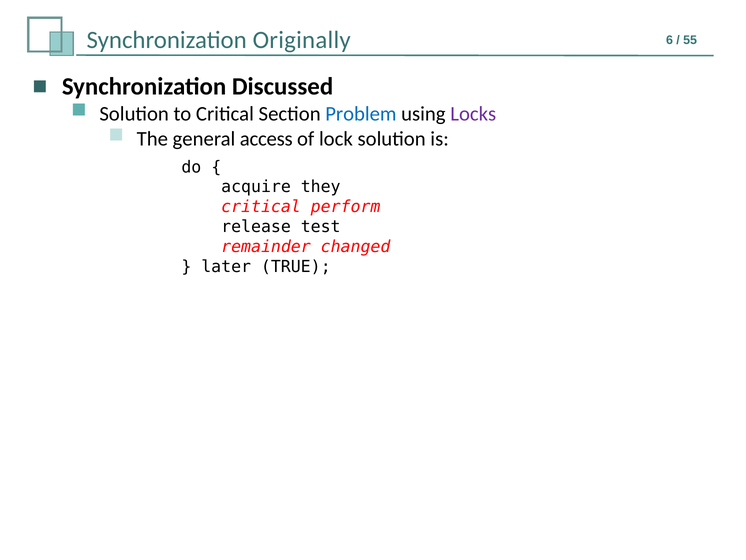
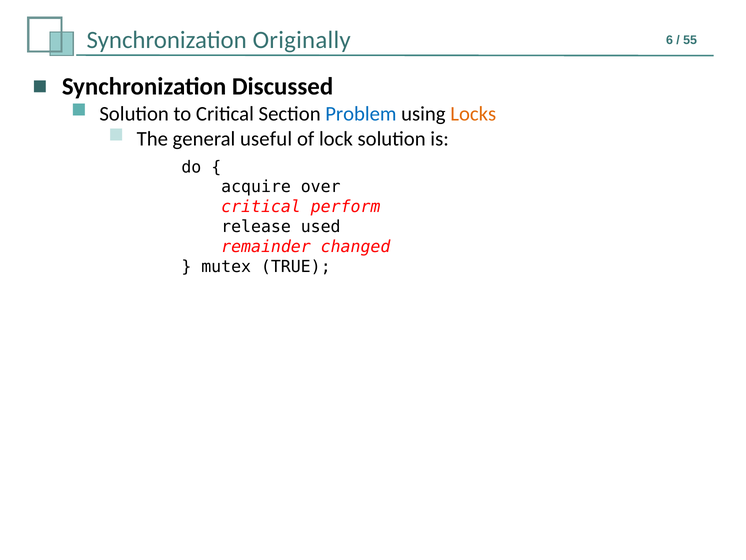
Locks colour: purple -> orange (473, 114)
access: access -> useful (266, 139)
they: they -> over (321, 187)
test: test -> used (321, 227)
later: later -> mutex (226, 266)
